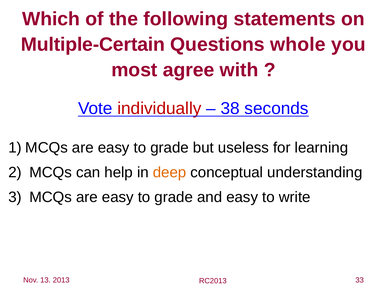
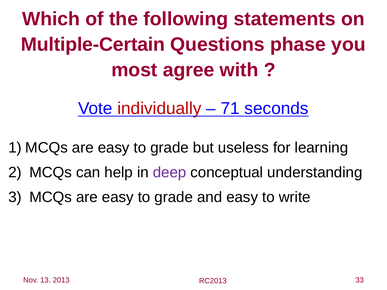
whole: whole -> phase (298, 44)
38: 38 -> 71 (230, 109)
deep colour: orange -> purple (170, 173)
